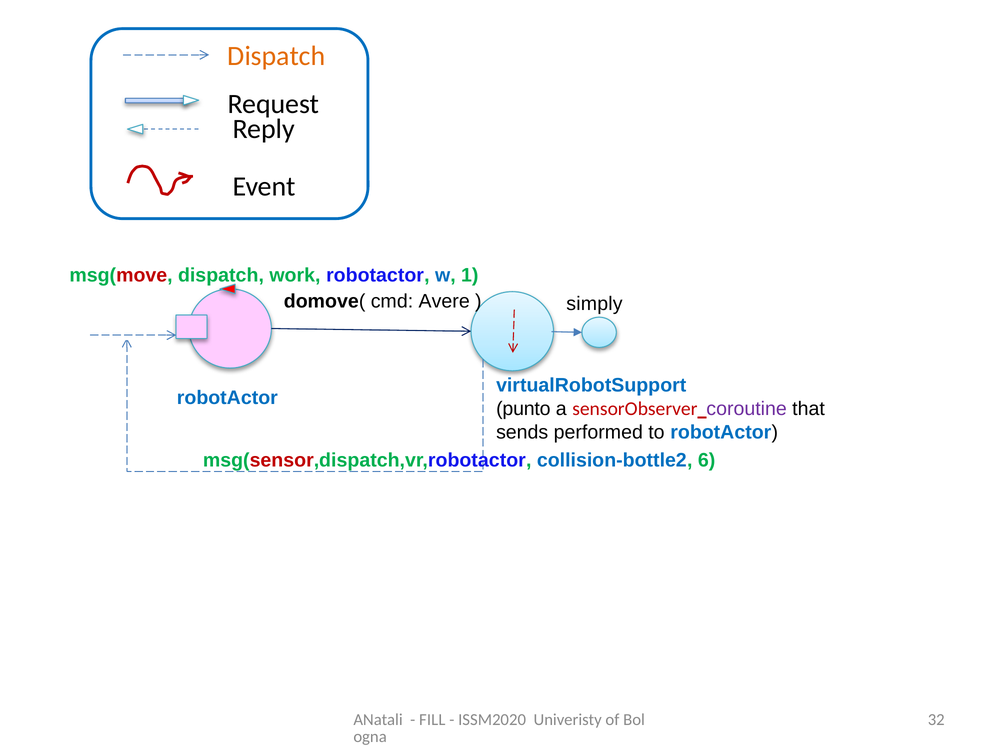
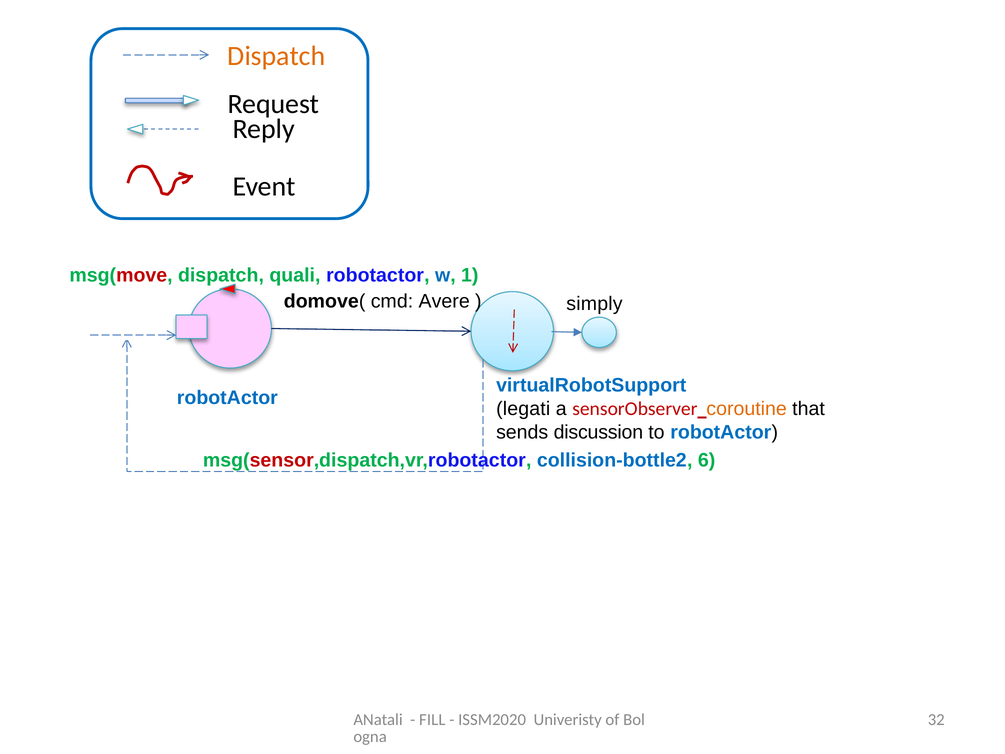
work: work -> quali (295, 275)
punto: punto -> legati (523, 409)
coroutine colour: purple -> orange (747, 409)
performed: performed -> discussion (598, 432)
